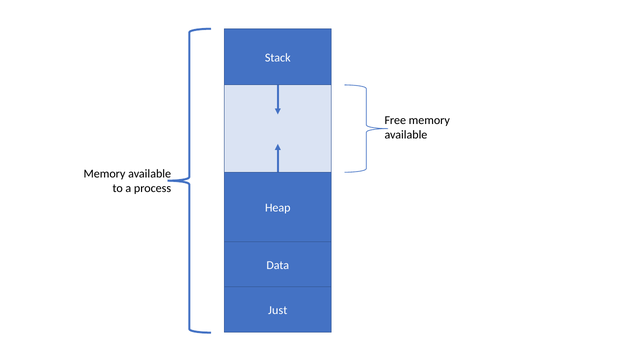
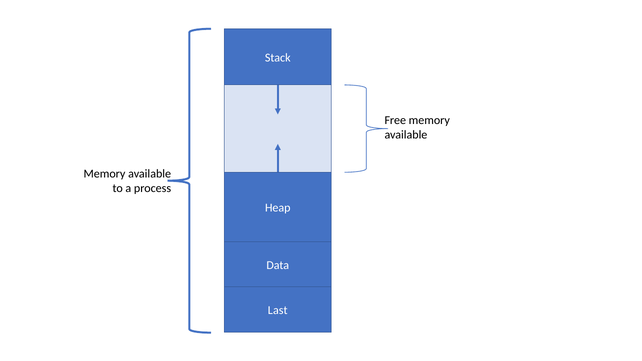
Just: Just -> Last (278, 310)
